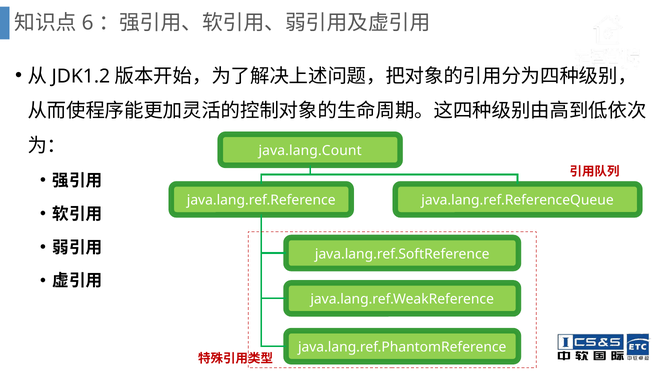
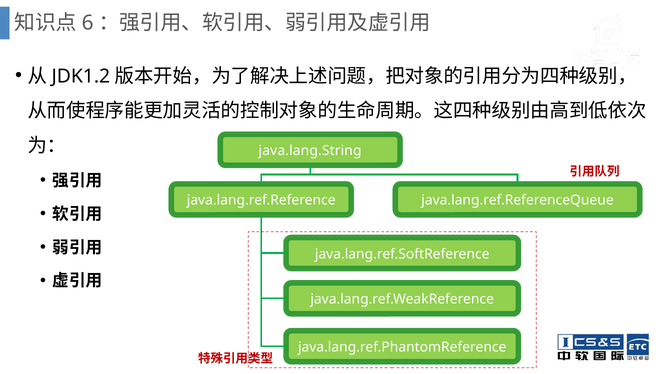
java.lang.Count: java.lang.Count -> java.lang.String (310, 151)
